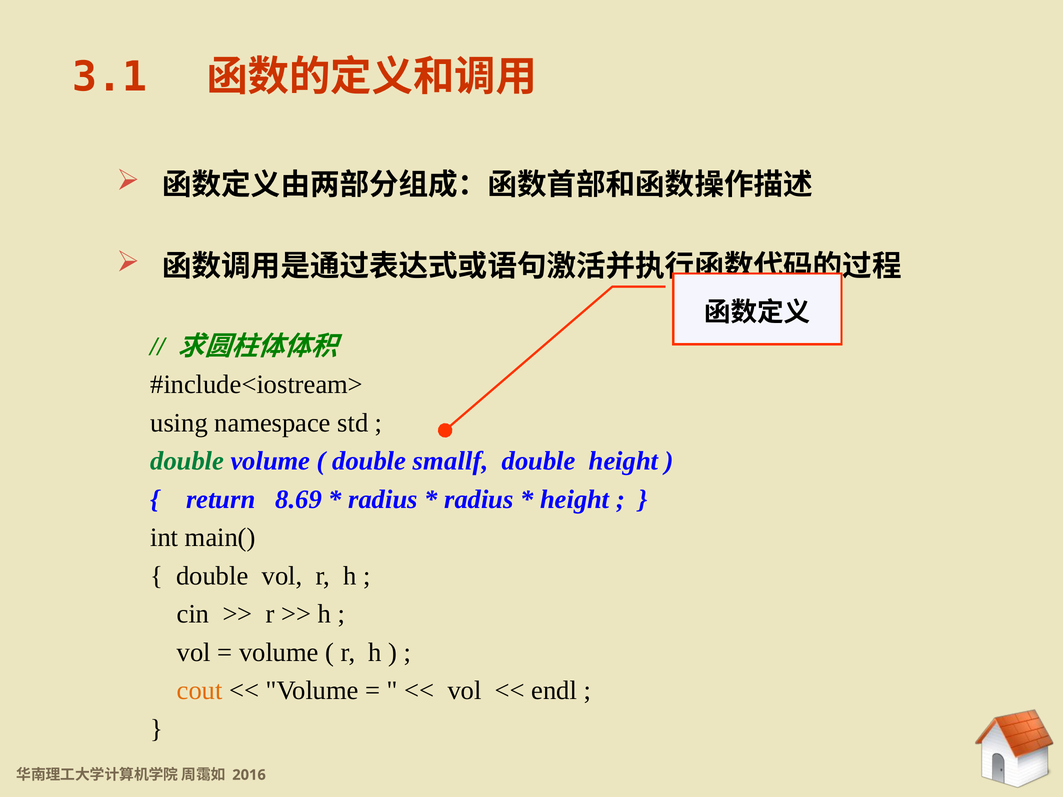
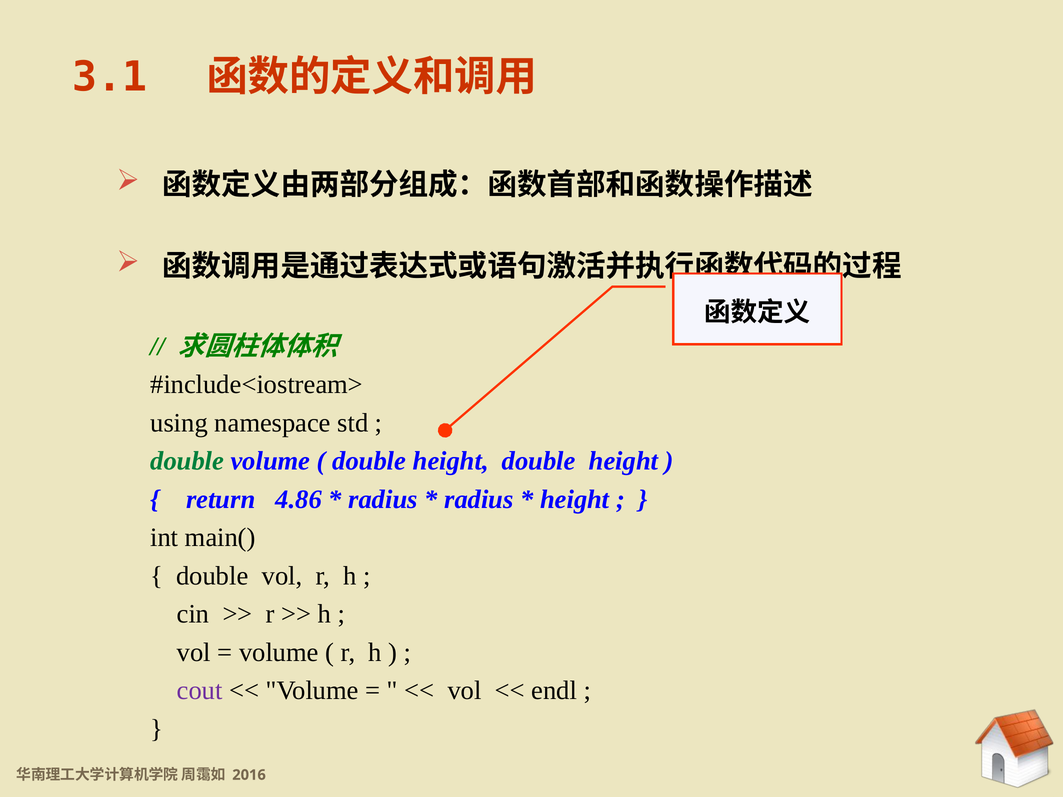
smallf: smallf -> height (451, 461)
8.69: 8.69 -> 4.86 (299, 500)
cout colour: orange -> purple (200, 691)
